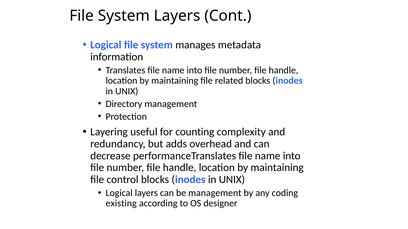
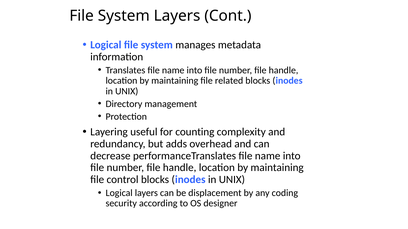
be management: management -> displacement (215, 193)
existing: existing -> security (121, 204)
